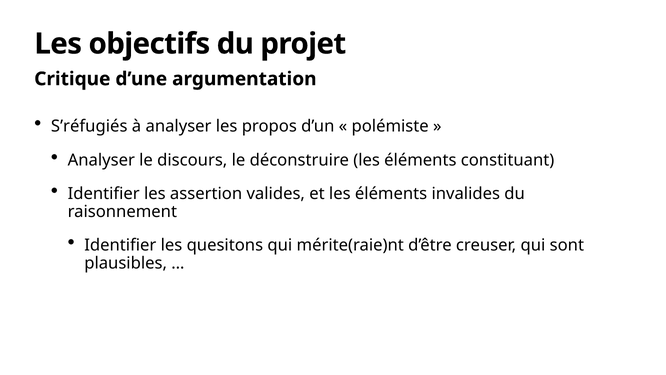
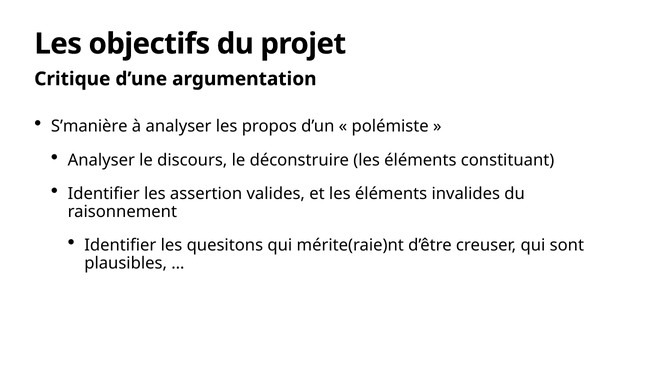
S’réfugiés: S’réfugiés -> S’manière (89, 126)
